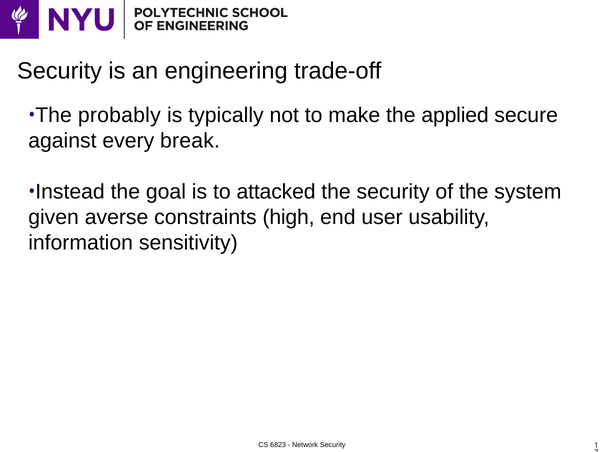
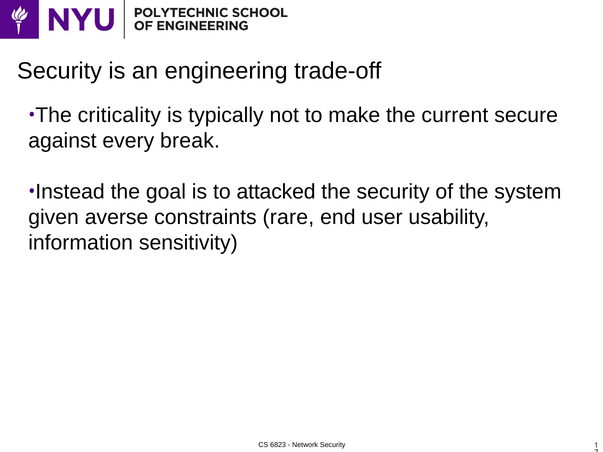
probably: probably -> criticality (119, 115)
applied: applied -> current (455, 115)
high: high -> rare (288, 217)
